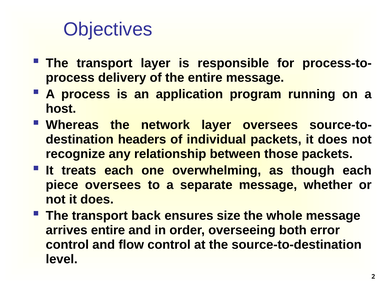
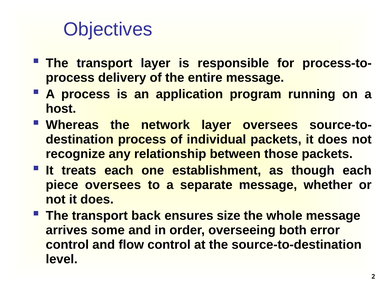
headers: headers -> process (142, 140)
overwhelming: overwhelming -> establishment (217, 171)
arrives entire: entire -> some (108, 231)
